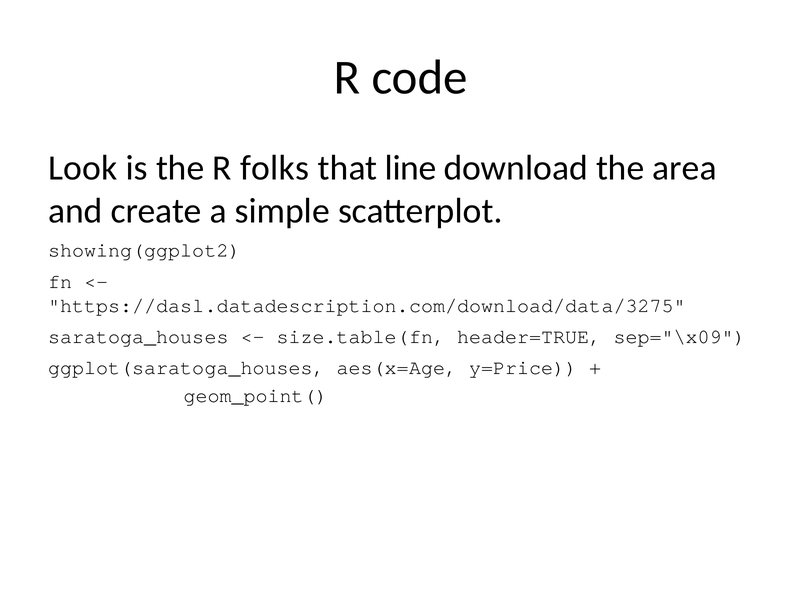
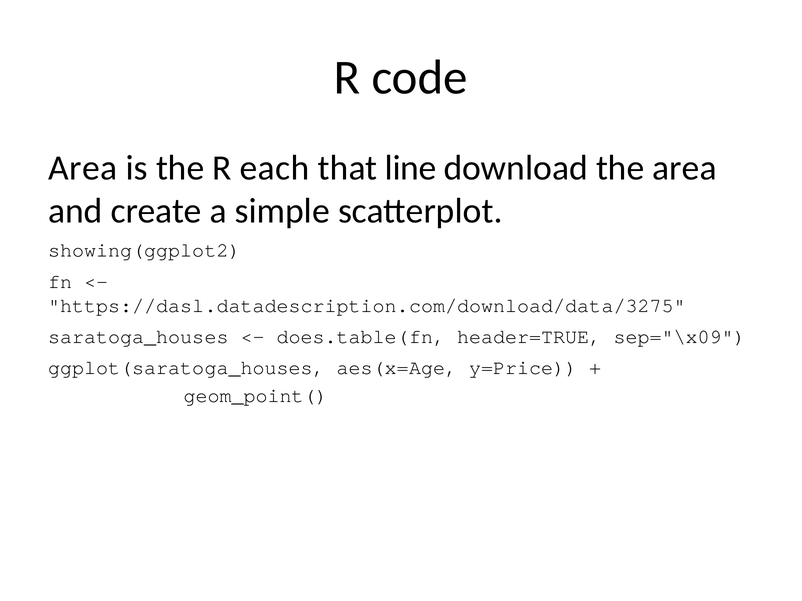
Look: Look -> Area (83, 168)
folks: folks -> each (275, 168)
size.table(fn: size.table(fn -> does.table(fn (361, 337)
